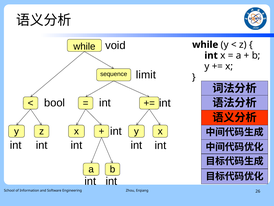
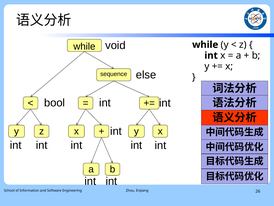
limit: limit -> else (146, 75)
